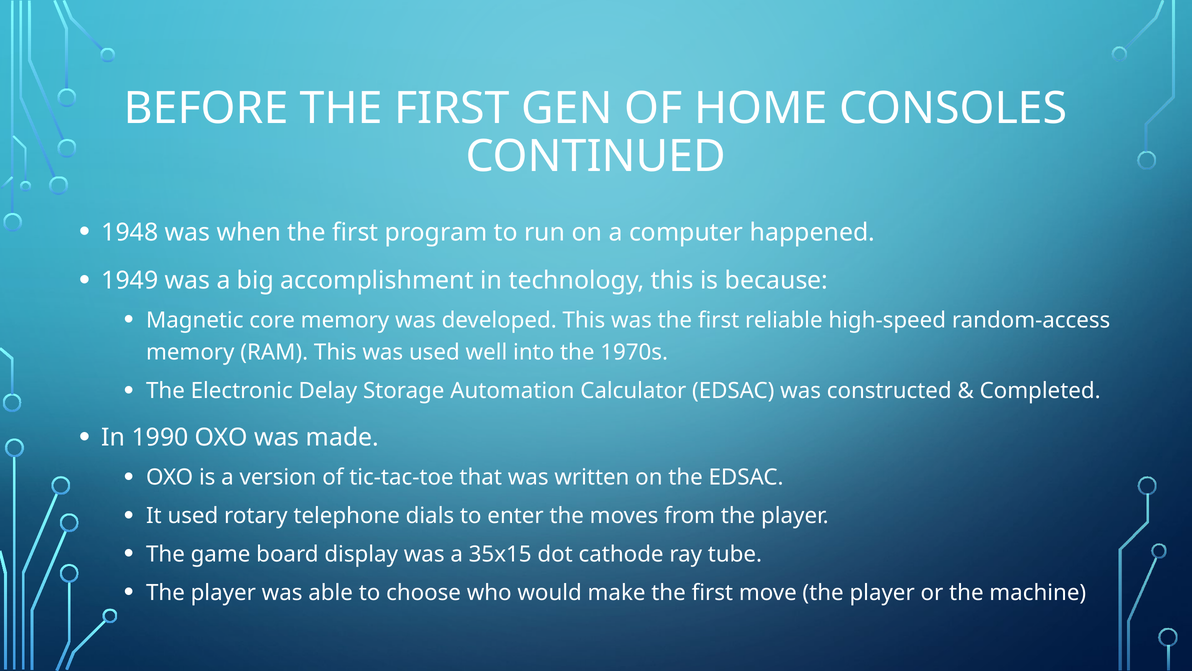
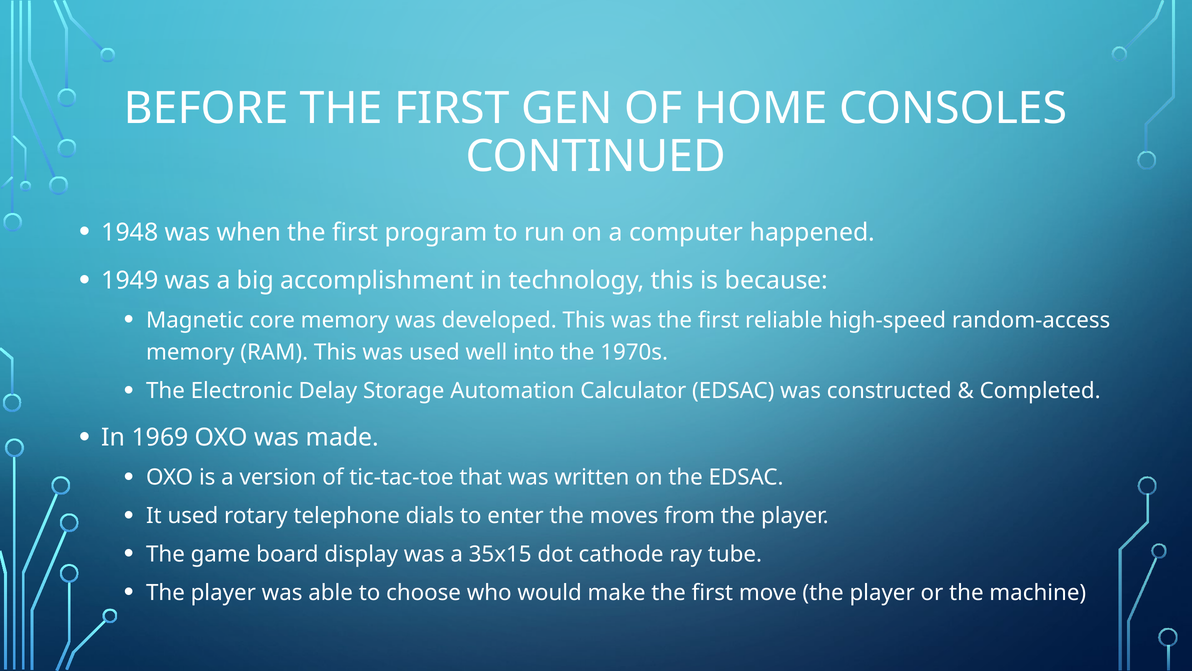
1990: 1990 -> 1969 (160, 437)
